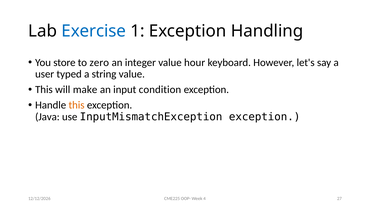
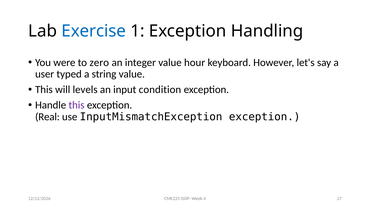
store: store -> were (64, 63)
make: make -> levels (85, 90)
this colour: orange -> purple (77, 105)
Java: Java -> Real (47, 117)
